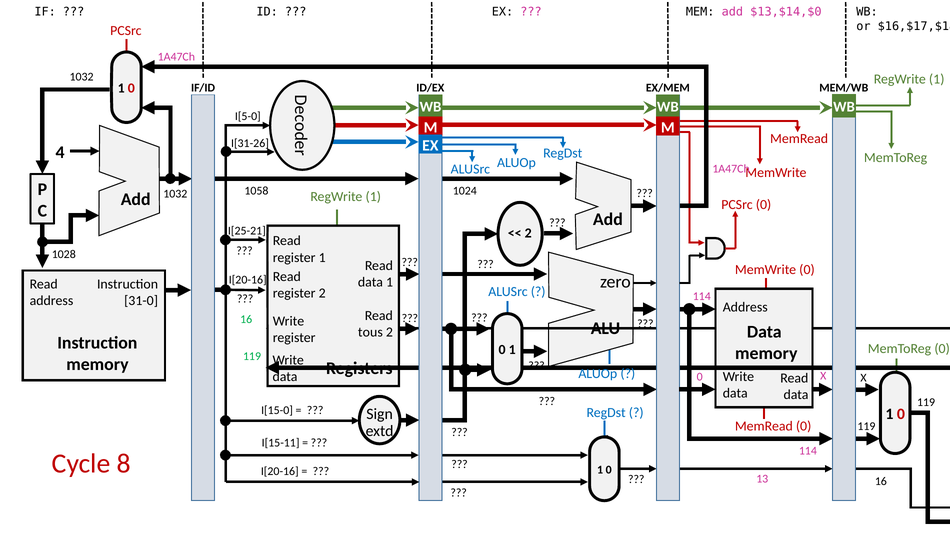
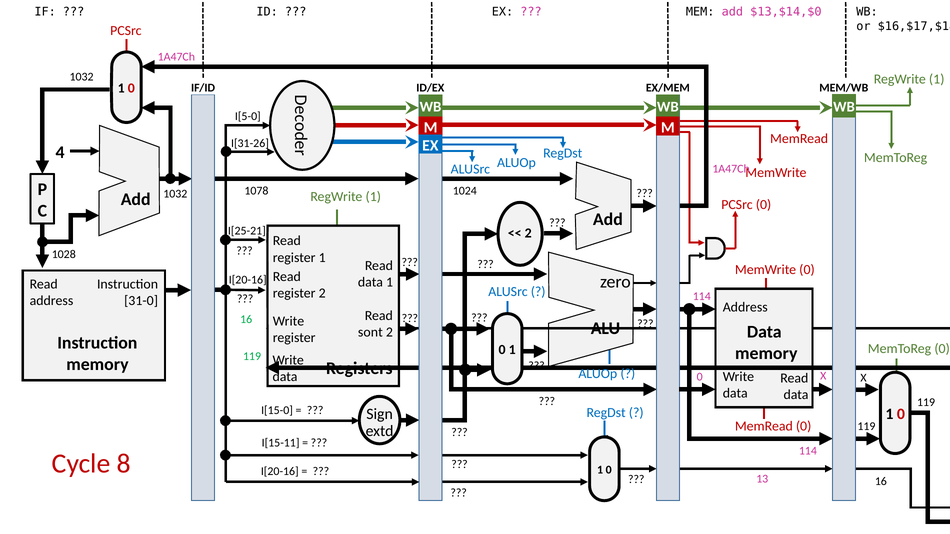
1058: 1058 -> 1078 (256, 191)
tous: tous -> sont (370, 332)
